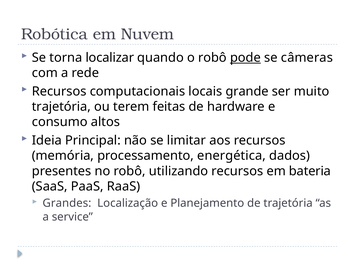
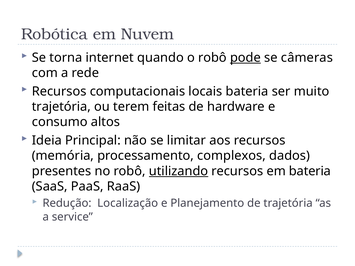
localizar: localizar -> internet (110, 58)
locais grande: grande -> bateria (247, 91)
energética: energética -> complexos (232, 156)
utilizando underline: none -> present (179, 171)
Grandes: Grandes -> Redução (67, 203)
